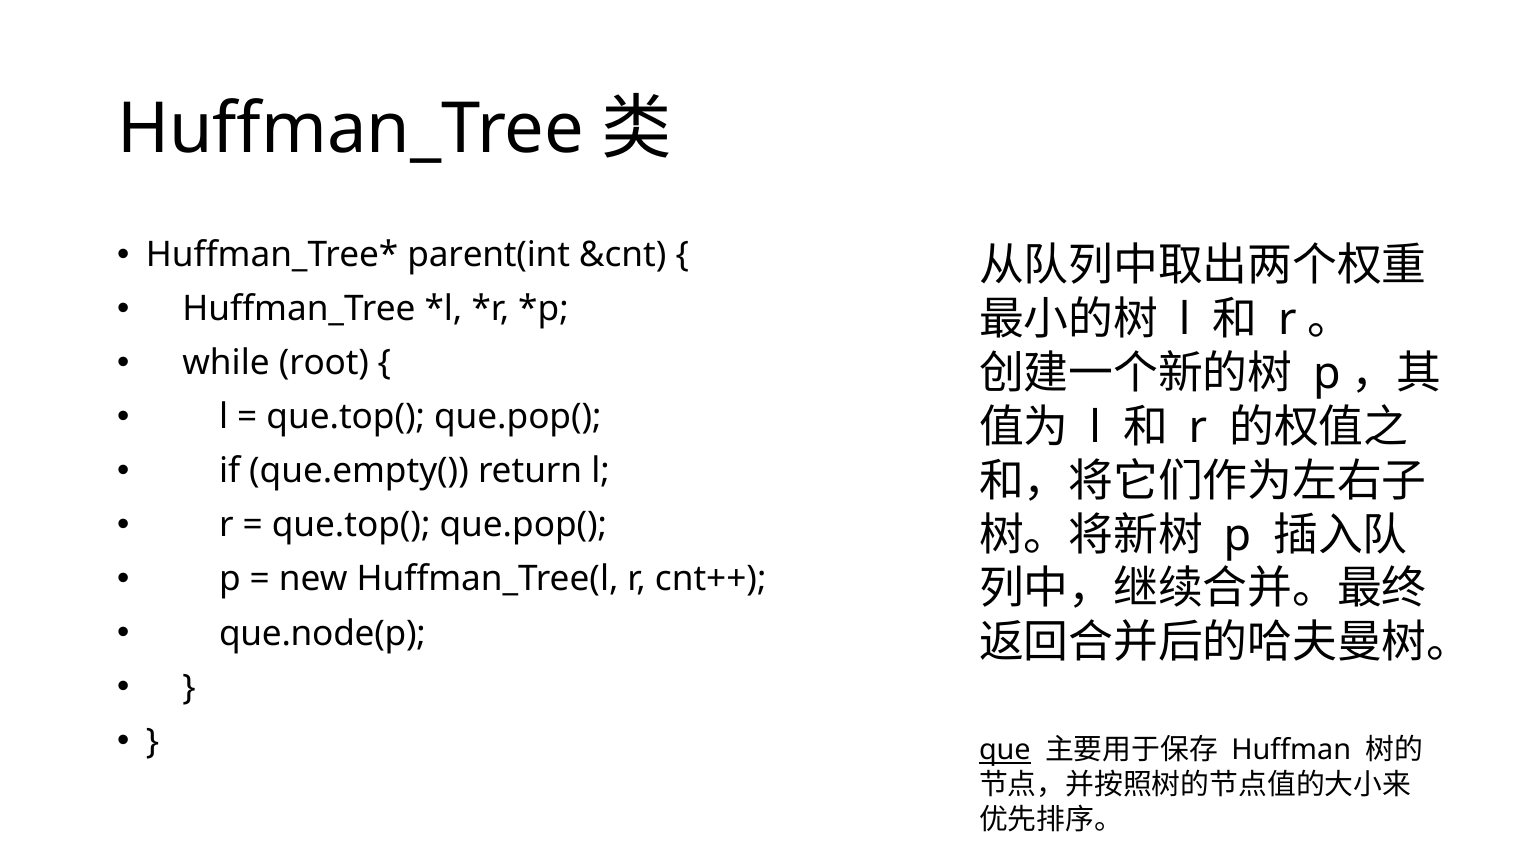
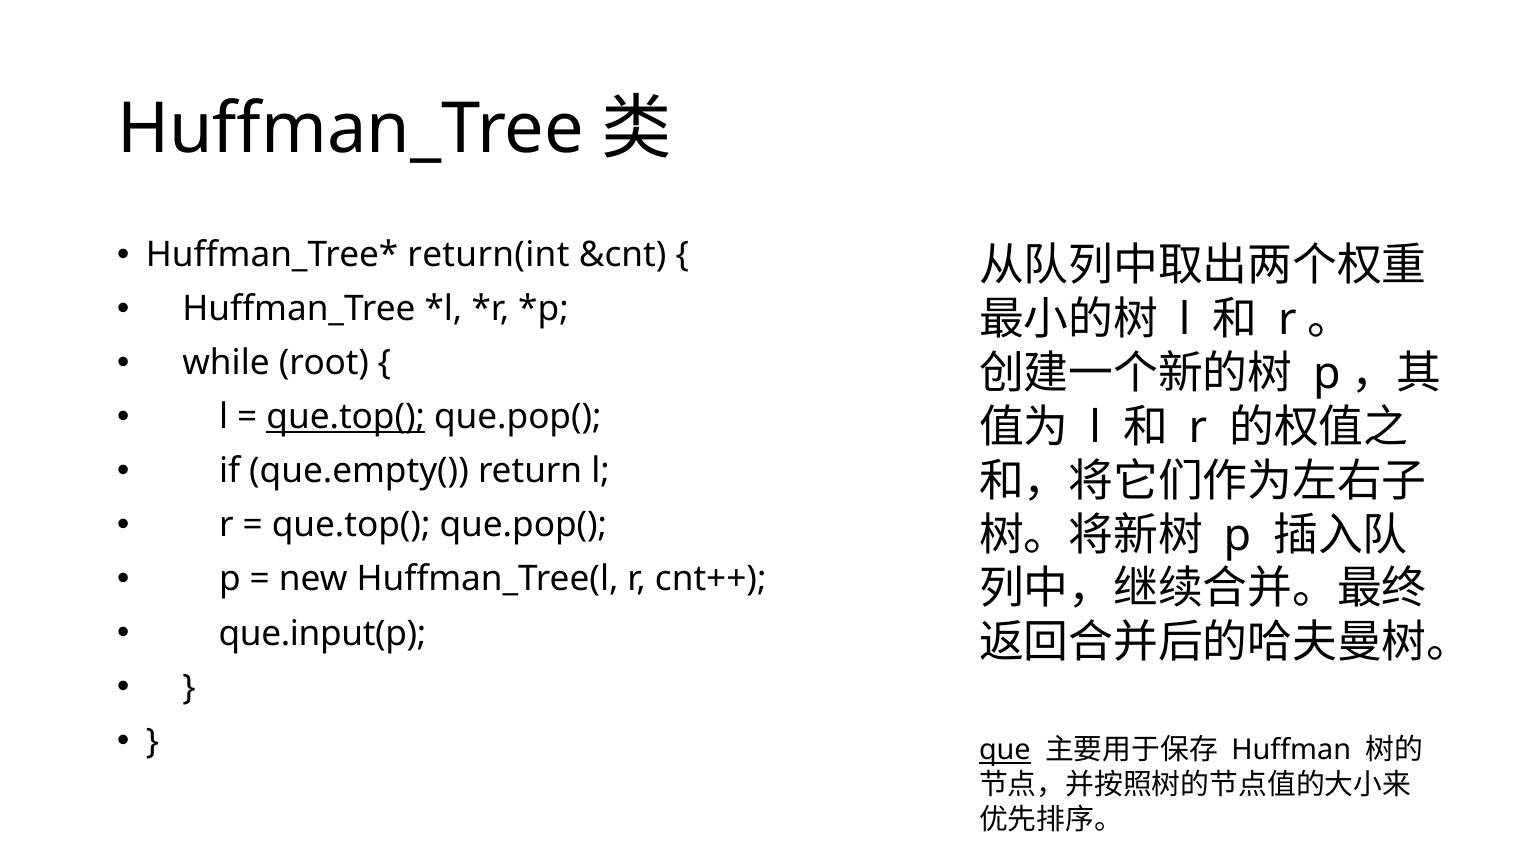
parent(int: parent(int -> return(int (488, 255)
que.top( underline: none -> present (346, 417)
que.node(p: que.node(p -> que.input(p (322, 633)
